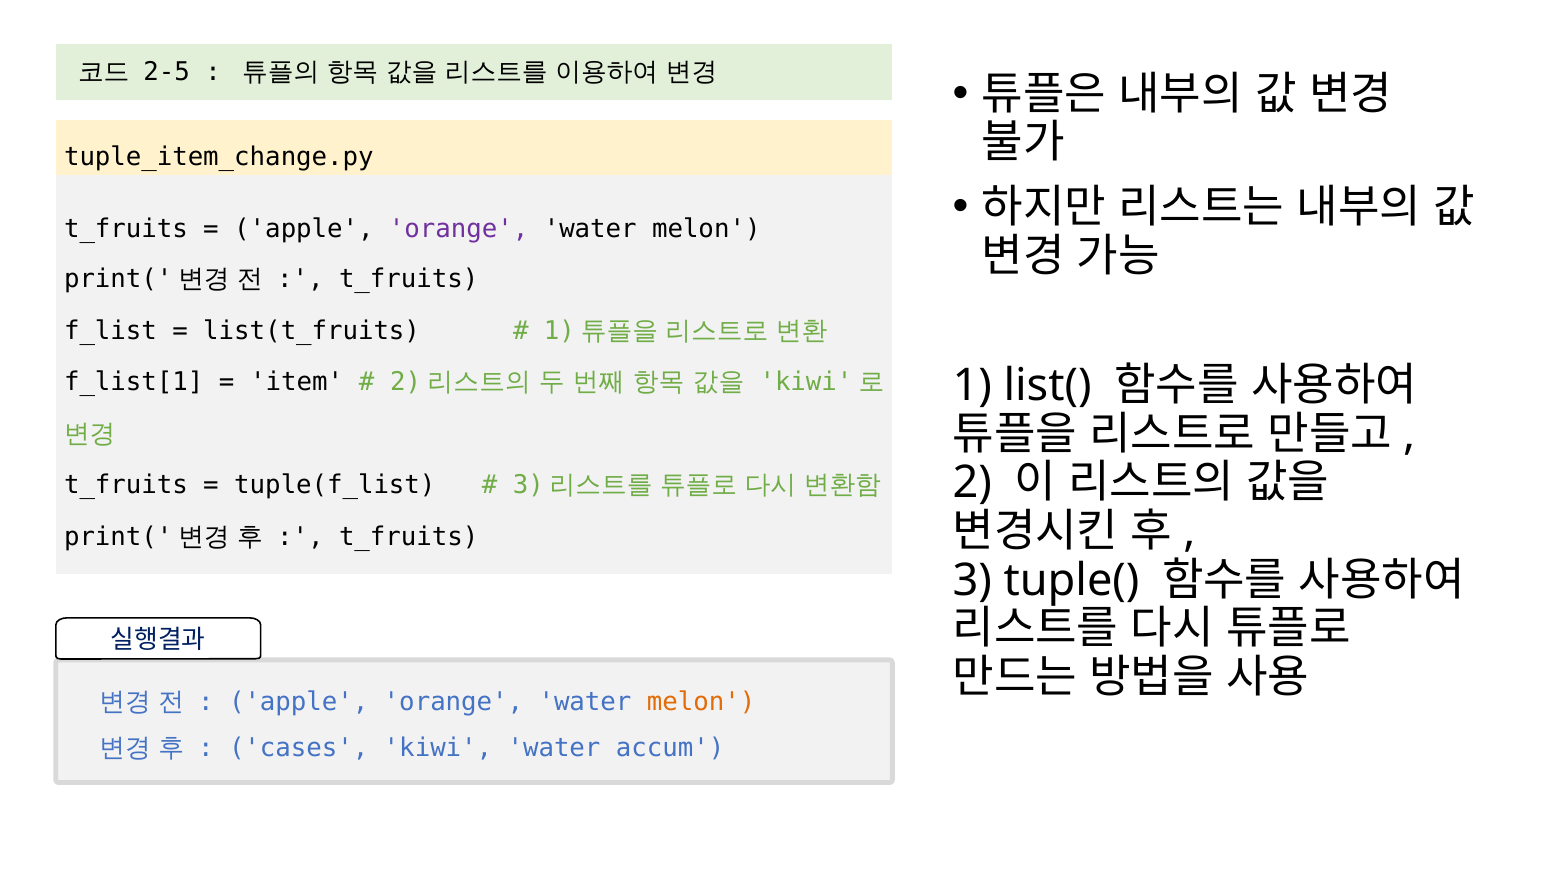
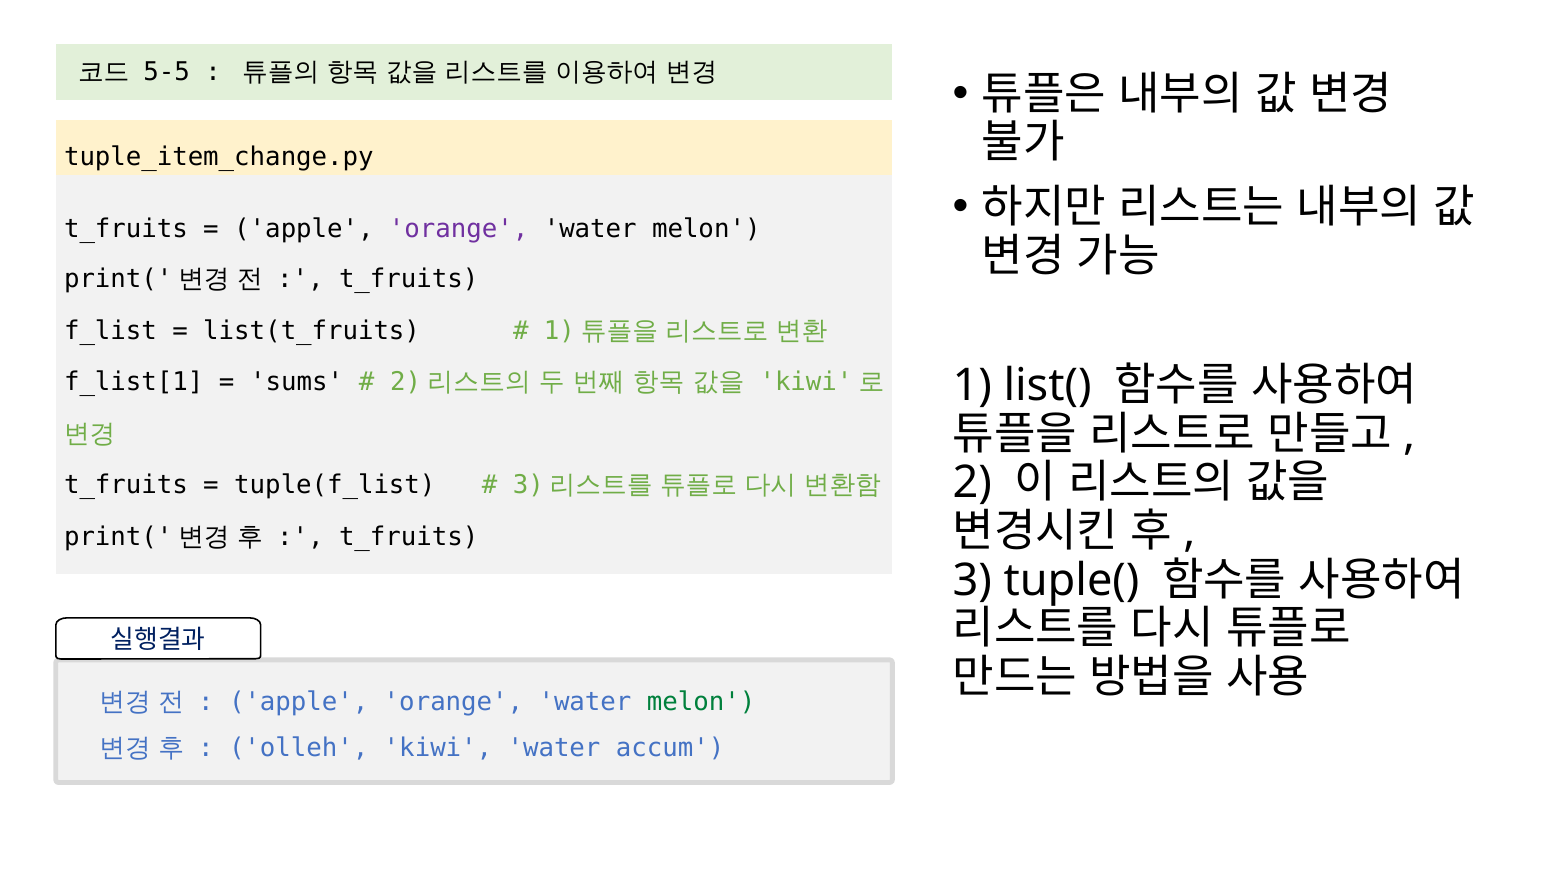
2-5: 2-5 -> 5-5 (167, 72)
item: item -> sums (297, 382)
melon colour: orange -> green (701, 702)
cases: cases -> olleh (299, 748)
